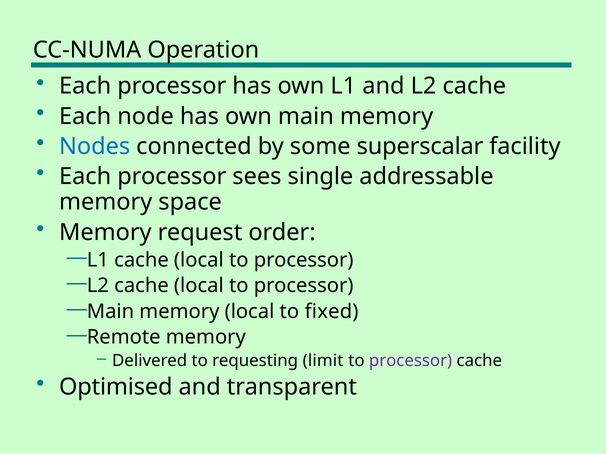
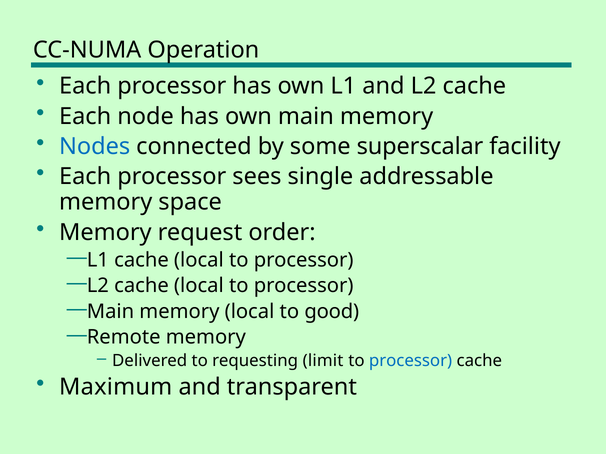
fixed: fixed -> good (332, 312)
processor colour: purple -> blue (411, 361)
Optimised: Optimised -> Maximum (116, 388)
